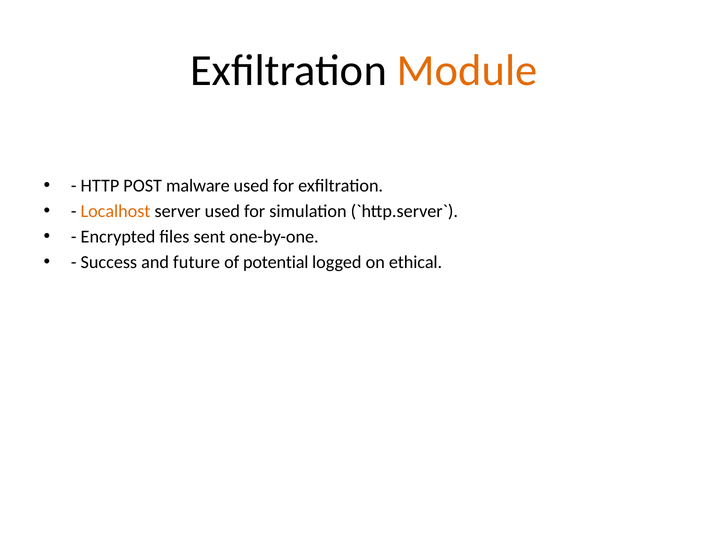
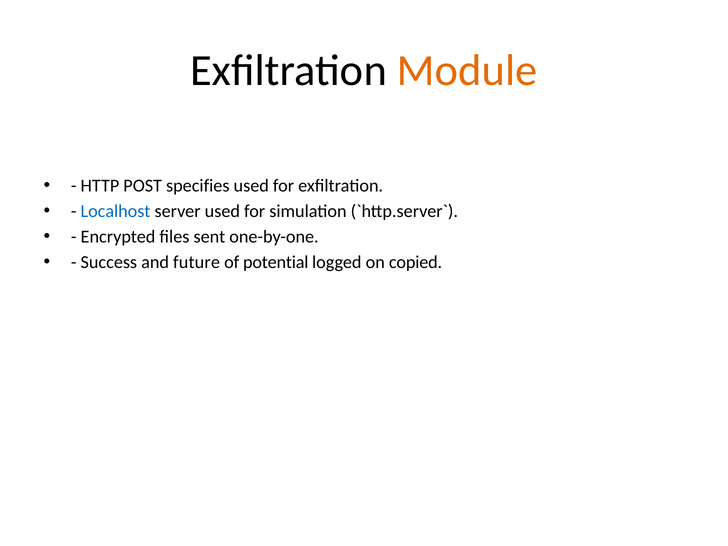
malware: malware -> specifies (198, 186)
Localhost colour: orange -> blue (116, 211)
ethical: ethical -> copied (416, 262)
